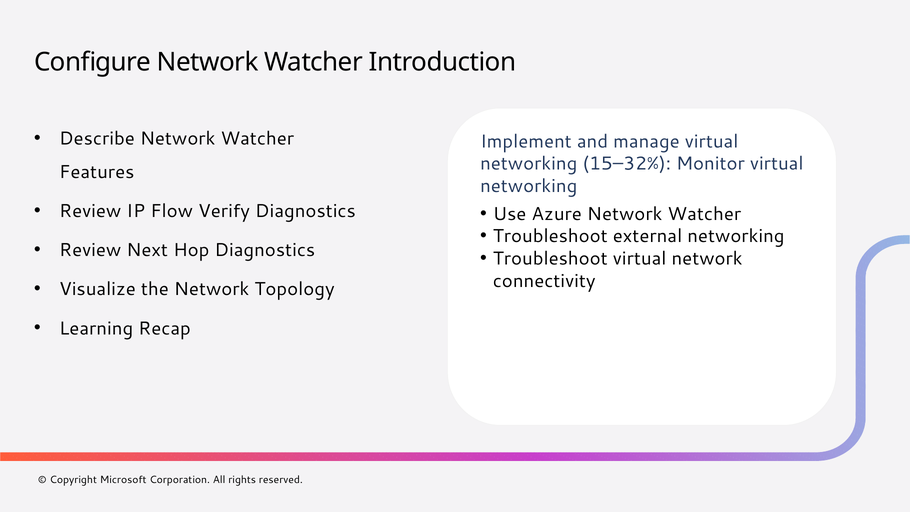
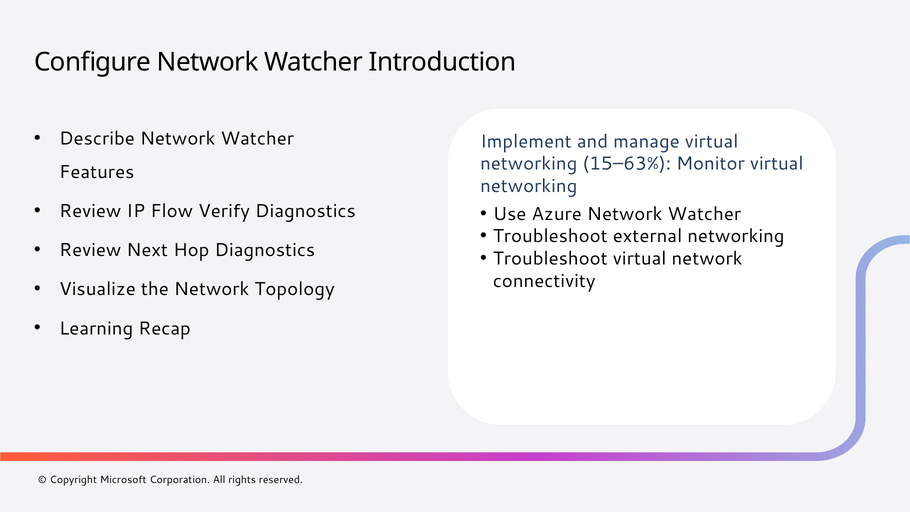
15–32%: 15–32% -> 15–63% (627, 164)
